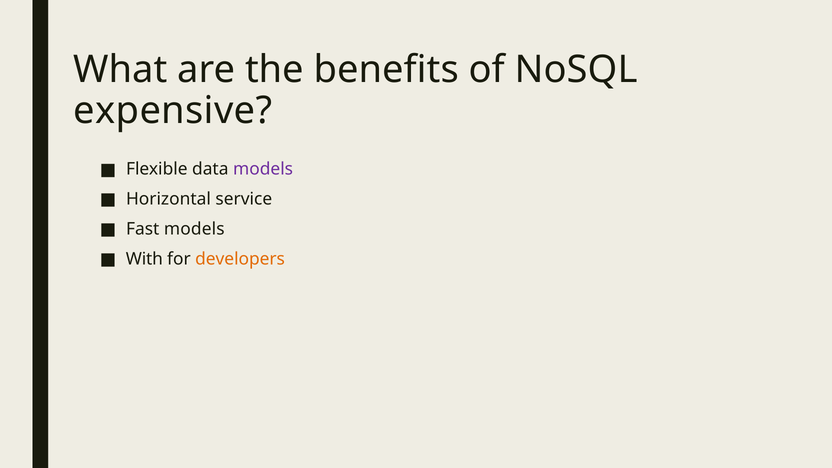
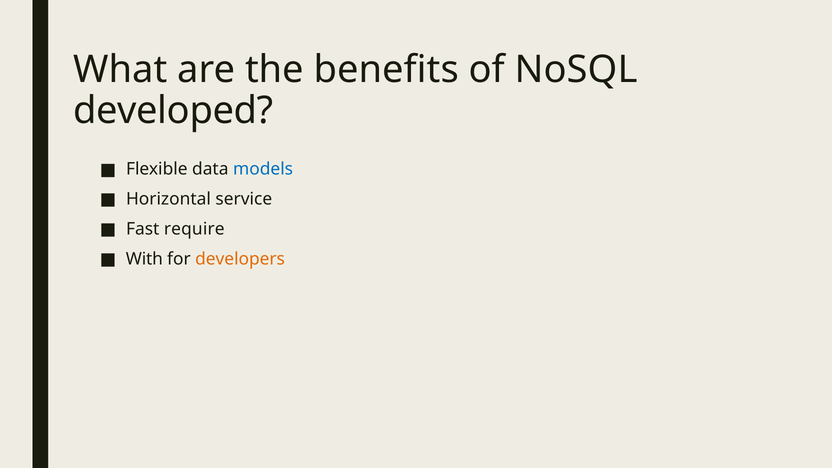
expensive: expensive -> developed (173, 111)
models colour: purple -> blue (263, 169)
Fast models: models -> require (194, 229)
